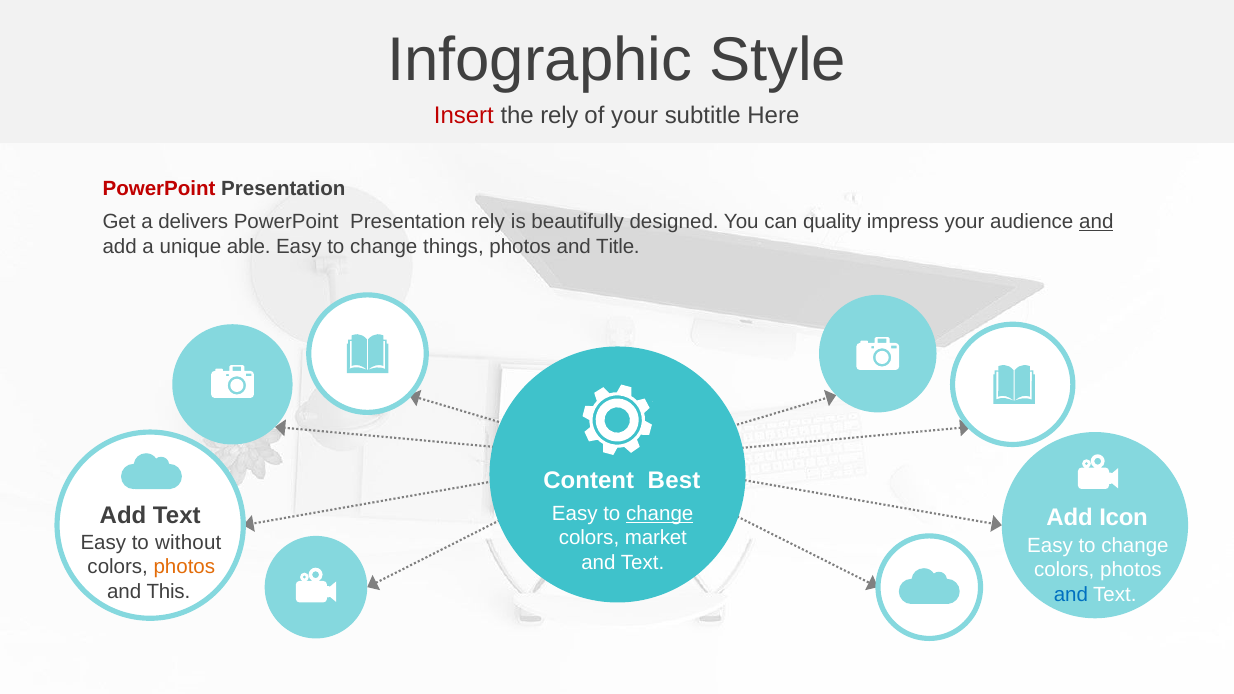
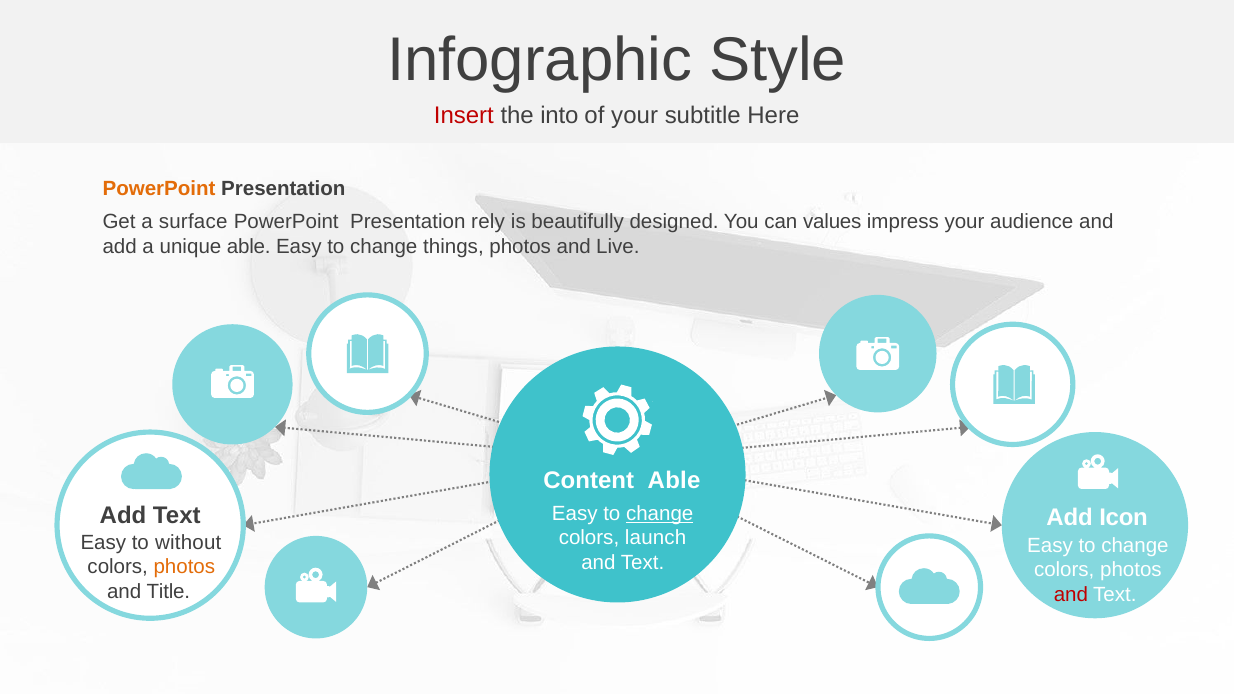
the rely: rely -> into (559, 115)
PowerPoint colour: red -> orange (159, 188)
delivers: delivers -> surface (193, 222)
quality: quality -> values (832, 222)
and underline: present -> none (1096, 222)
Title: Title -> Live (618, 246)
Content Best: Best -> Able (674, 481)
market: market -> launch (656, 538)
This: This -> Title (168, 592)
and colour: blue -> red (1071, 595)
